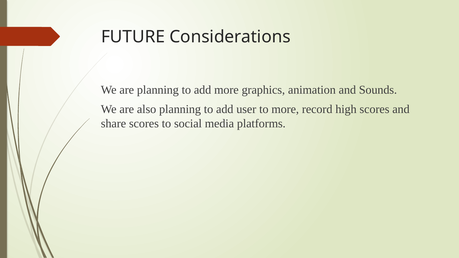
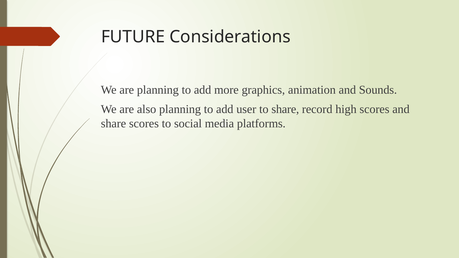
to more: more -> share (285, 109)
